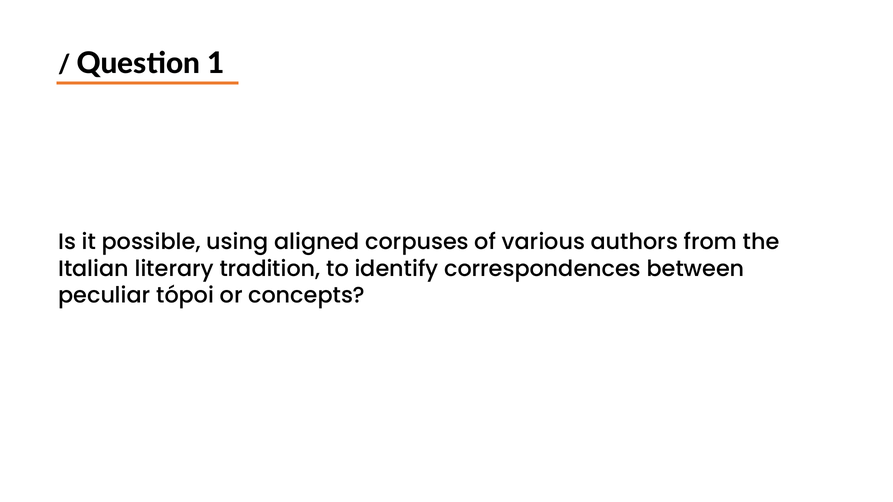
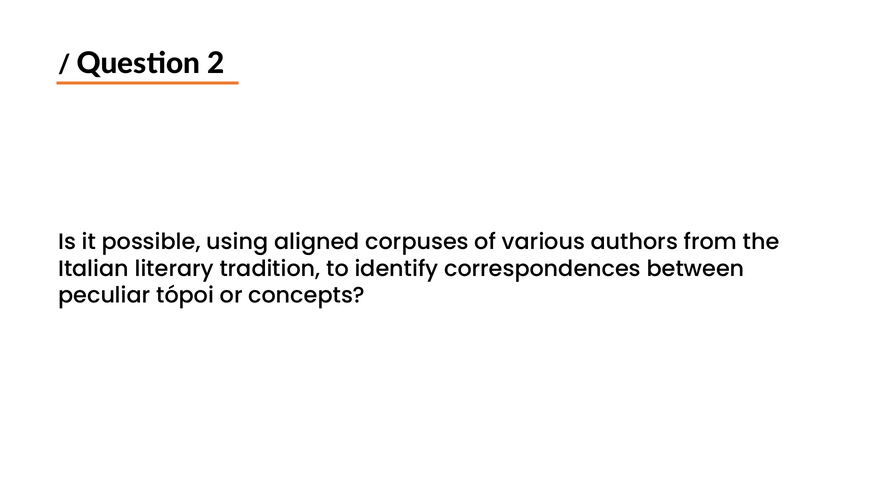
1: 1 -> 2 (216, 63)
